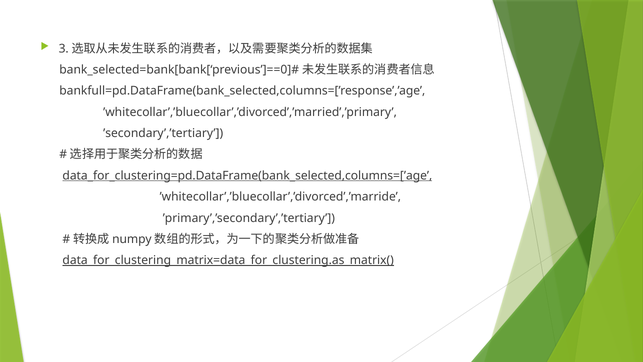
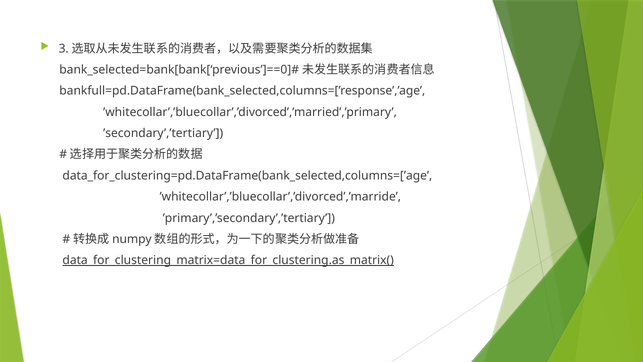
data_for_clustering=pd.DataFrame(bank_selected,columns=[’age underline: present -> none (247, 176)
